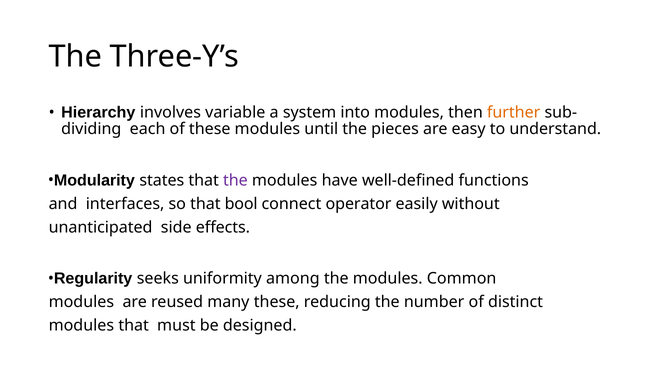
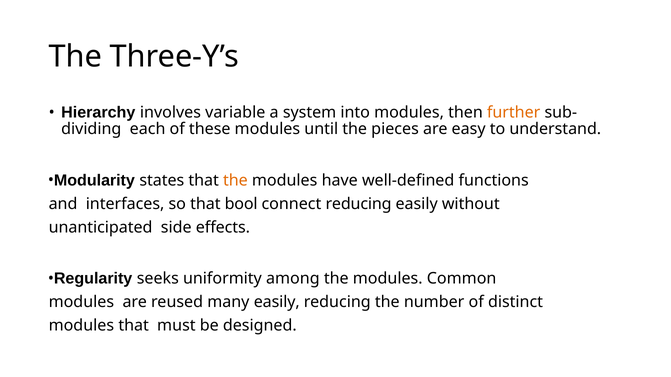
the colour: purple -> orange (235, 180)
connect operator: operator -> reducing (359, 204)
many these: these -> easily (277, 302)
